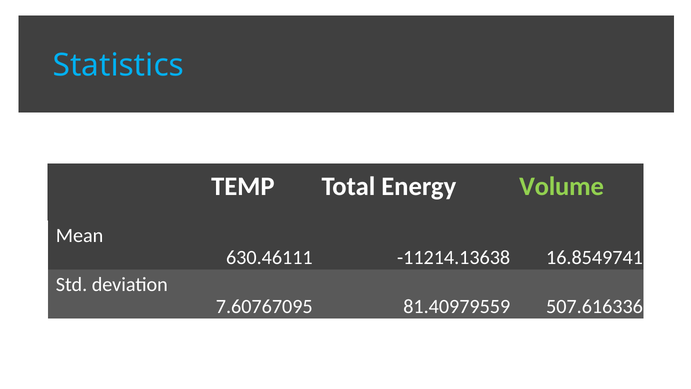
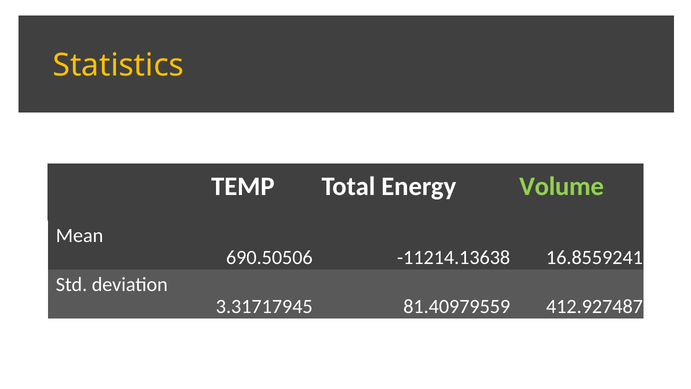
Statistics colour: light blue -> yellow (118, 65)
630.46111: 630.46111 -> 690.50506 (269, 257)
16.8549741: 16.8549741 -> 16.8559241 (594, 257)
7.60767095: 7.60767095 -> 3.31717945 (264, 306)
507.616336: 507.616336 -> 412.927487 (595, 306)
